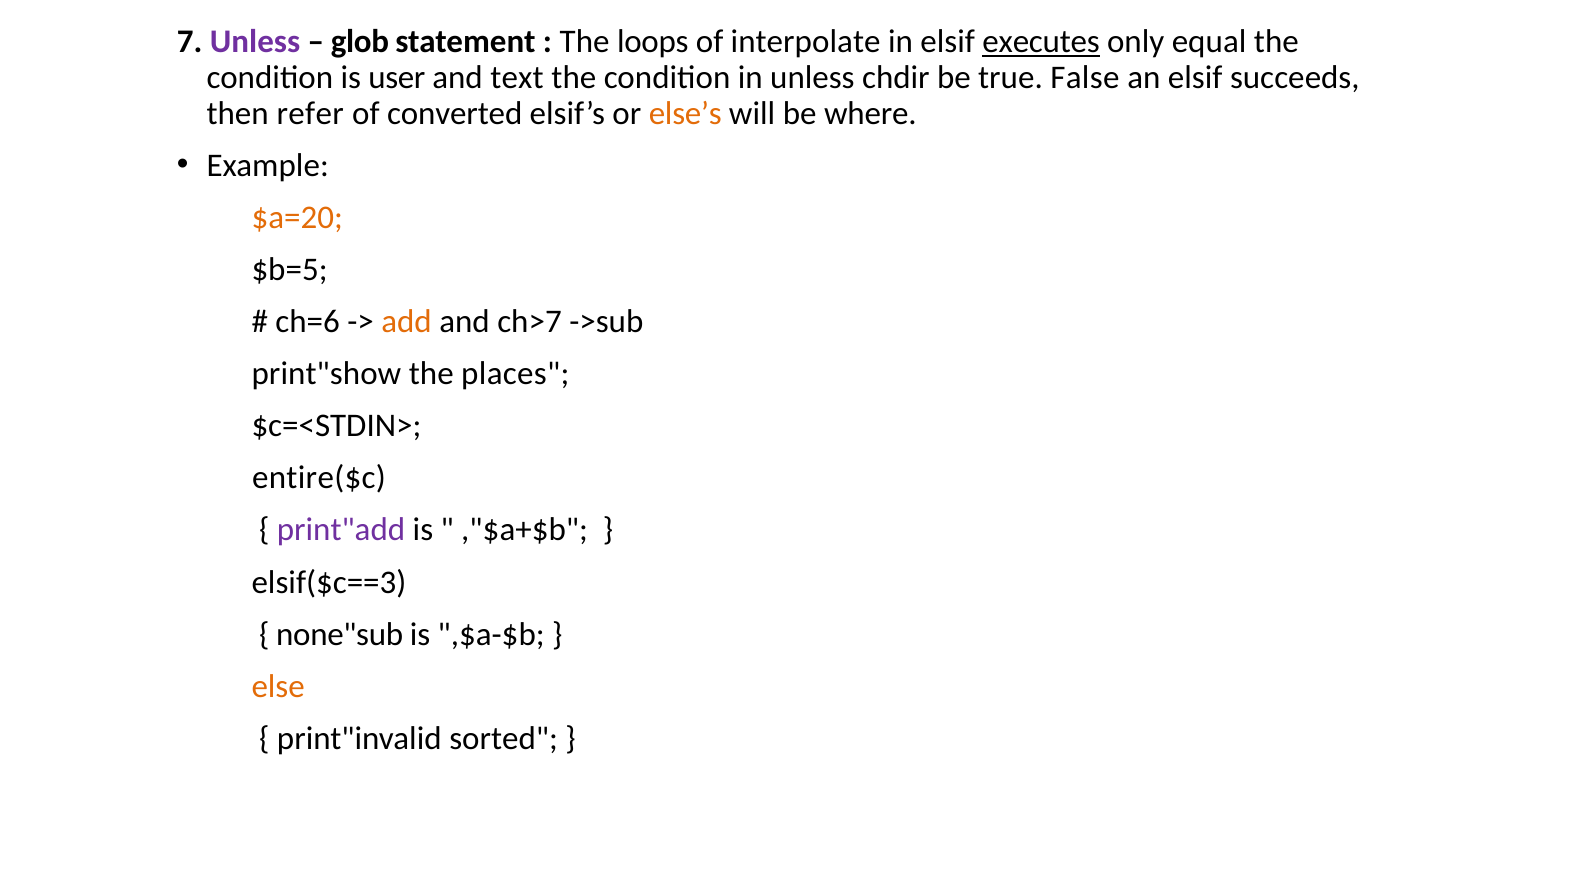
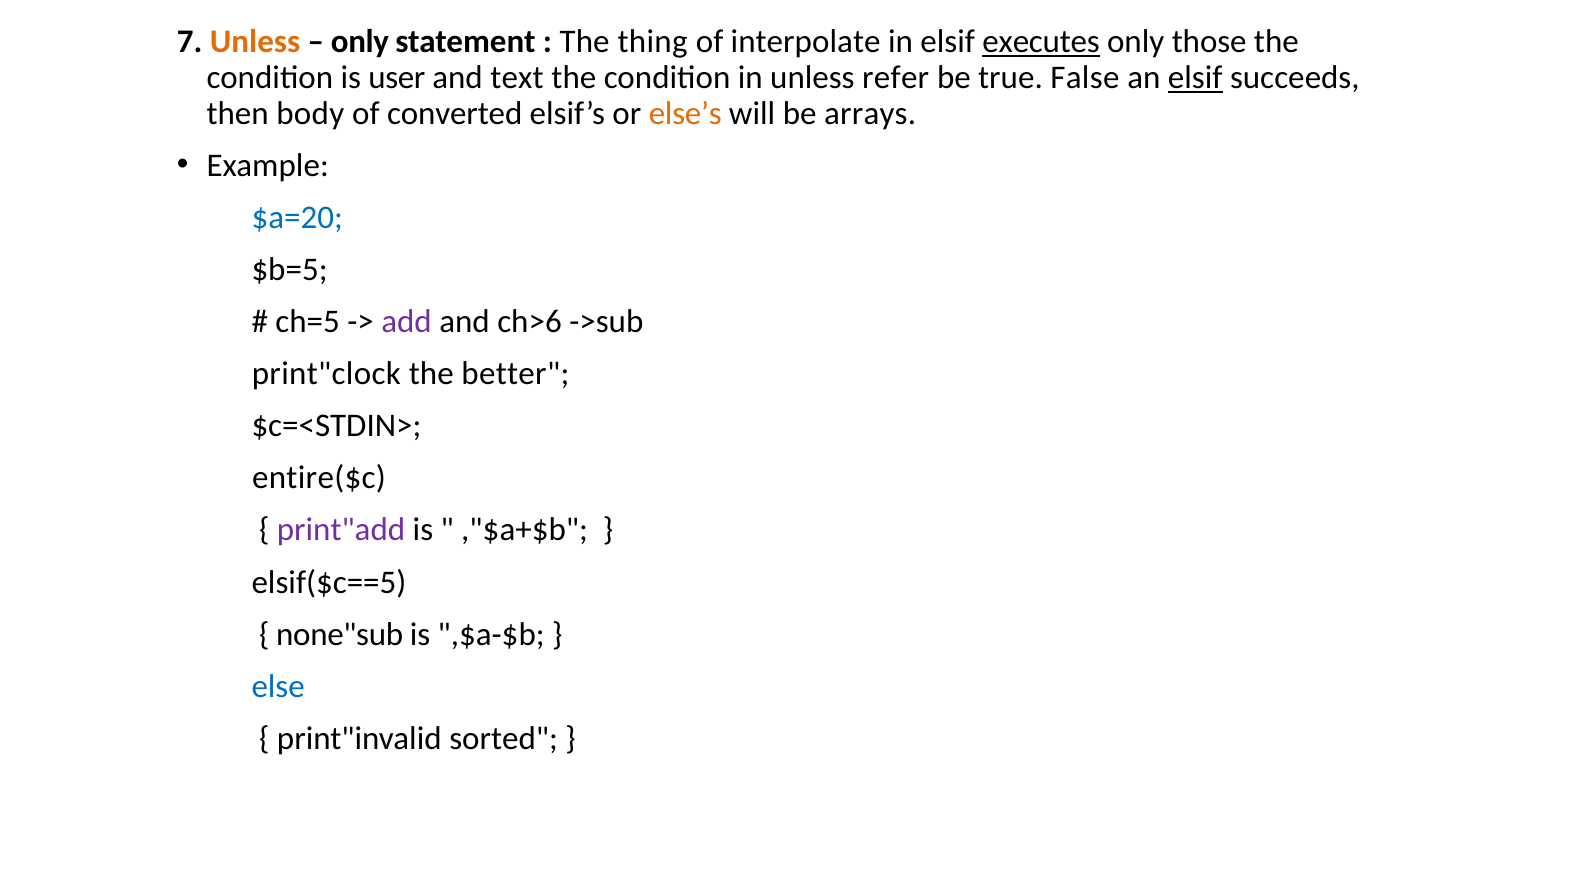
Unless colour: purple -> orange (255, 42)
glob: glob -> only (360, 42)
loops: loops -> thing (653, 42)
equal: equal -> those (1209, 42)
chdir: chdir -> refer (896, 78)
elsif underline: none -> present (1195, 78)
refer: refer -> body (310, 113)
where: where -> arrays (870, 113)
$a=20 colour: orange -> blue (297, 218)
ch=6: ch=6 -> ch=5 (308, 322)
add colour: orange -> purple (407, 322)
ch>7: ch>7 -> ch>6 (530, 322)
print"show: print"show -> print"clock (326, 374)
places: places -> better (515, 374)
elsif($c==3: elsif($c==3 -> elsif($c==5 (329, 582)
else colour: orange -> blue (278, 687)
